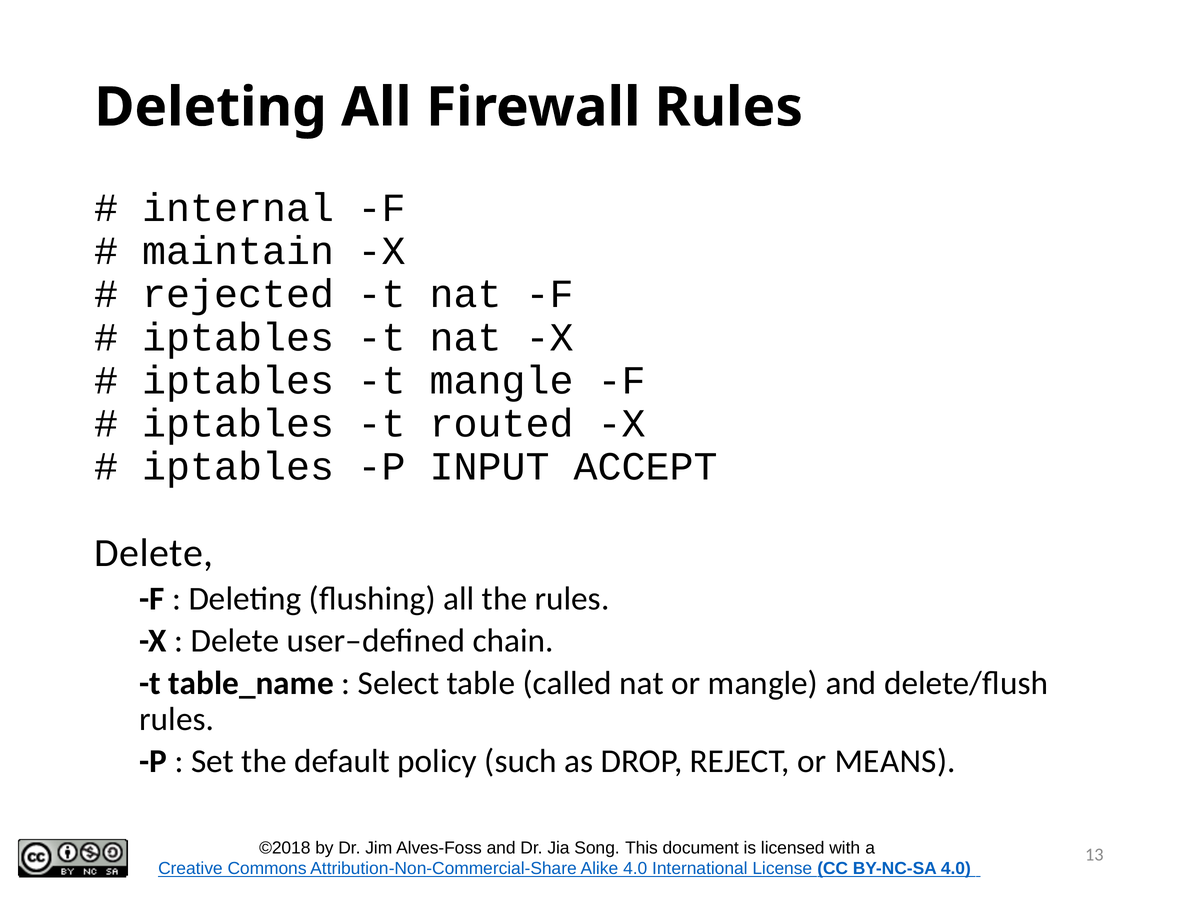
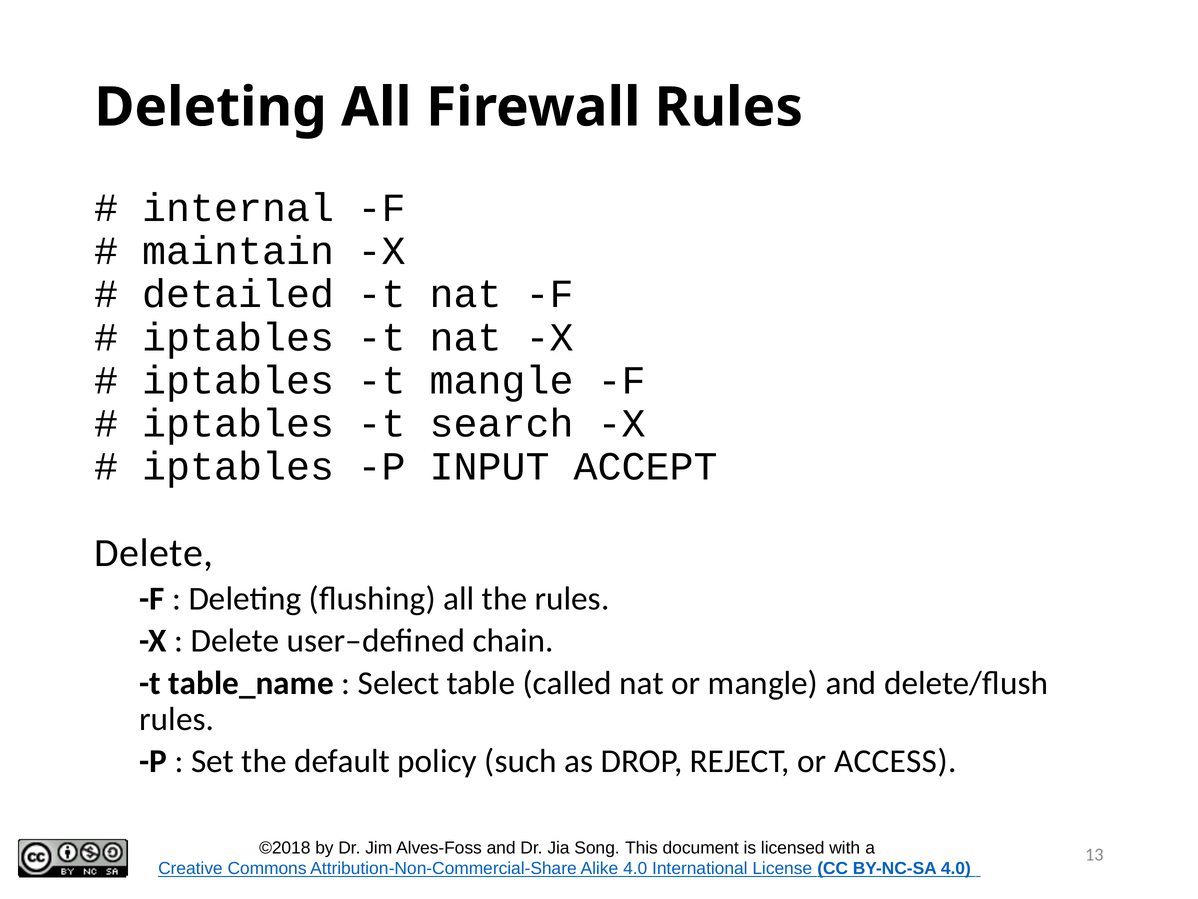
rejected: rejected -> detailed (238, 294)
routed: routed -> search (502, 423)
MEANS: MEANS -> ACCESS (895, 761)
